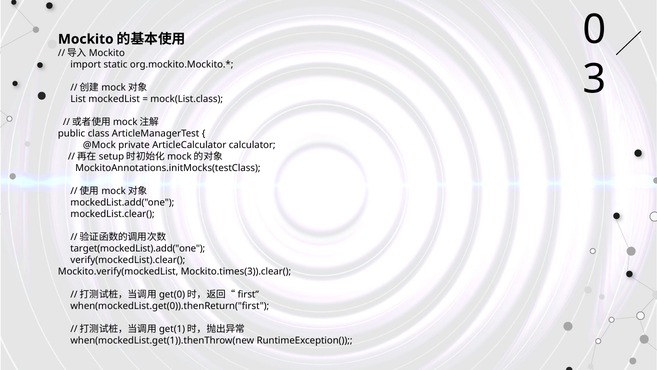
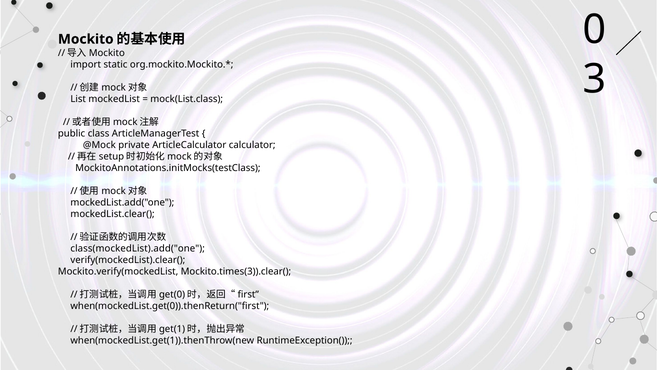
target(mockedList).add("one: target(mockedList).add("one -> class(mockedList).add("one (138, 248)
